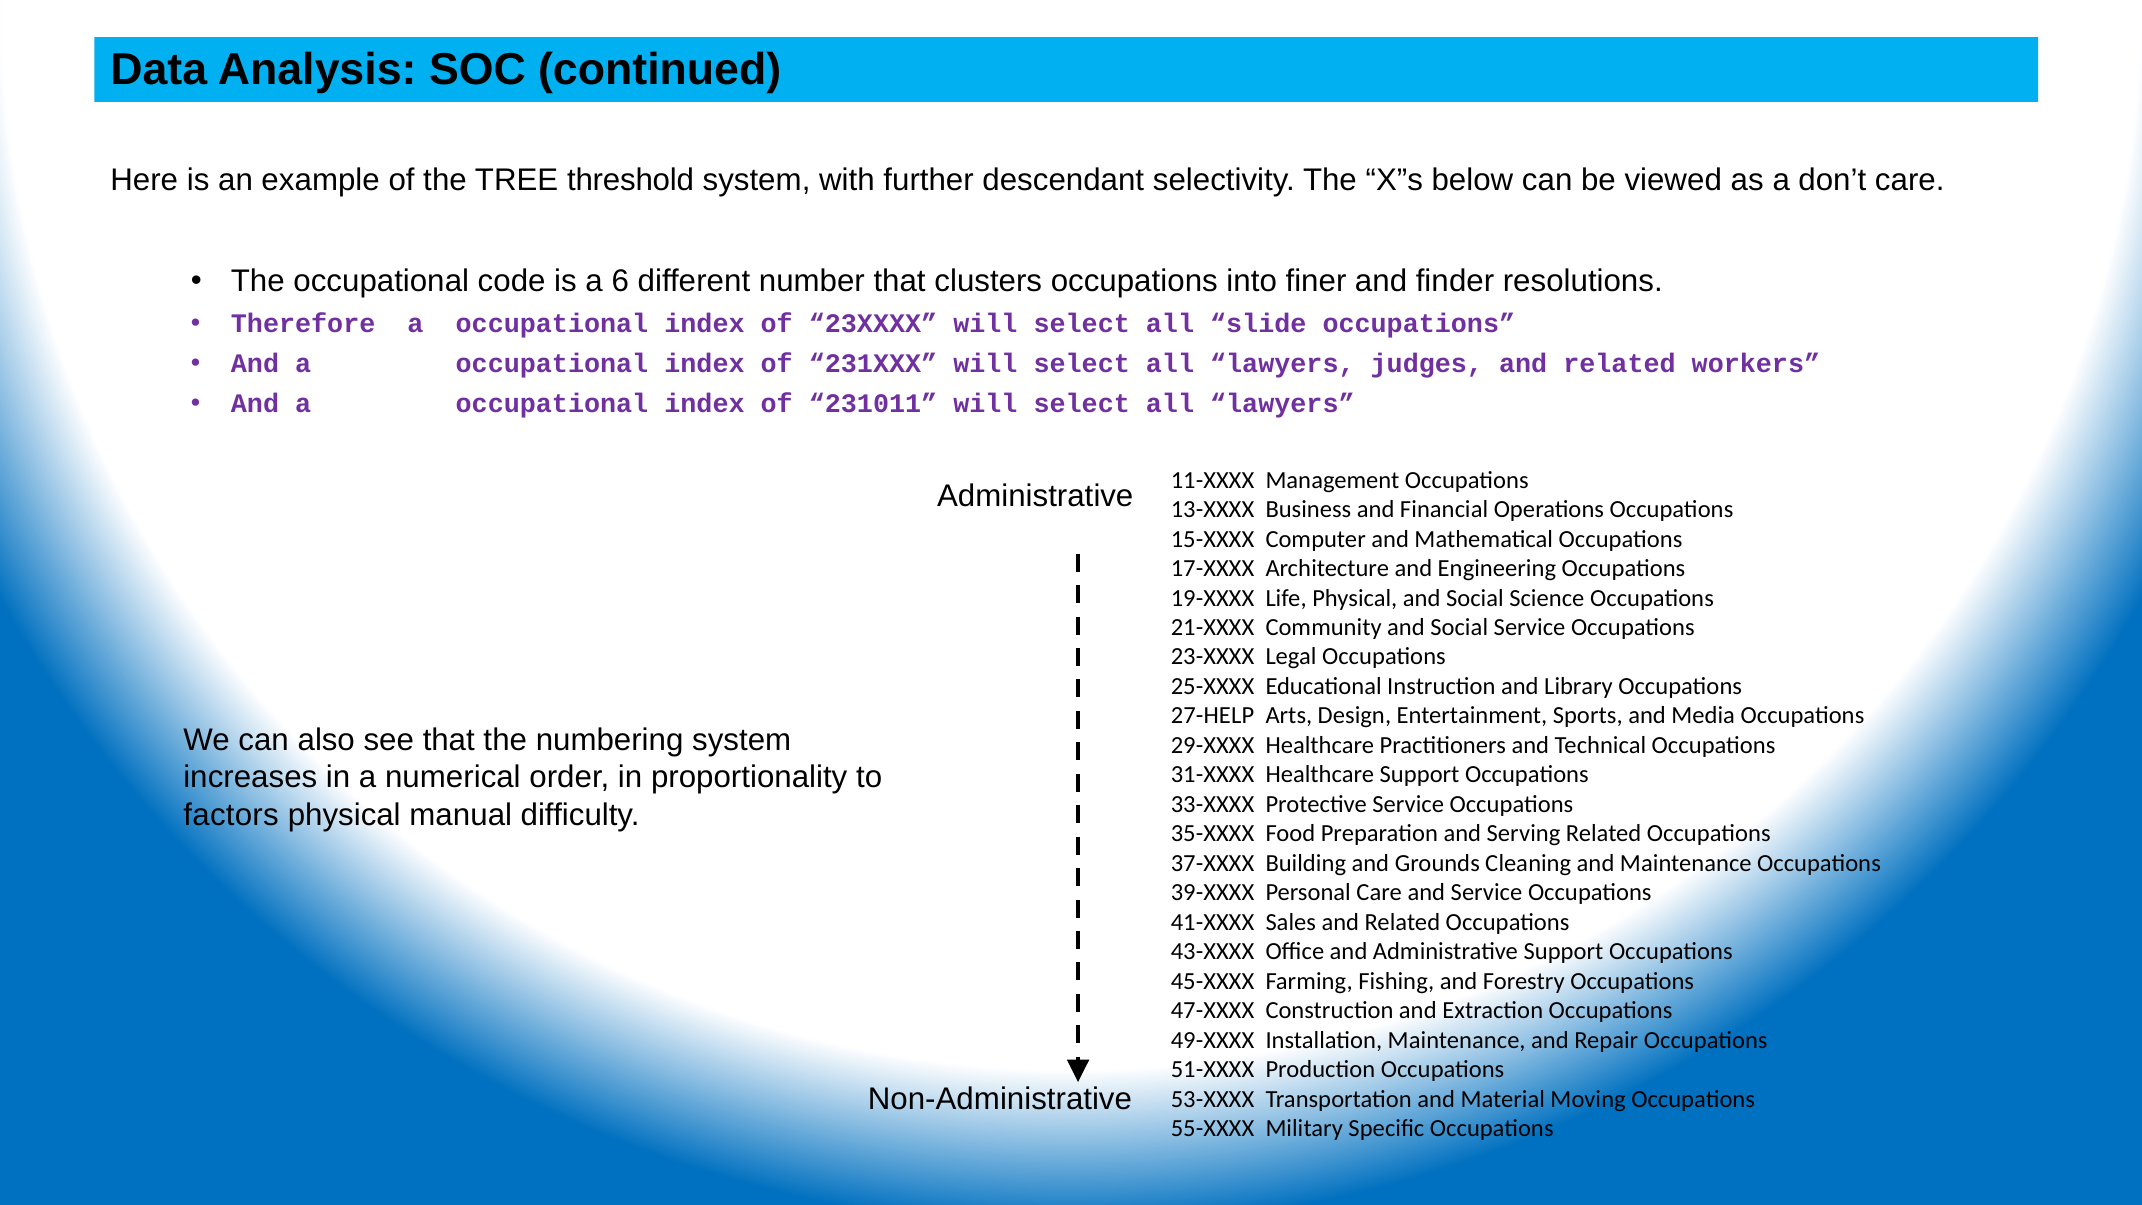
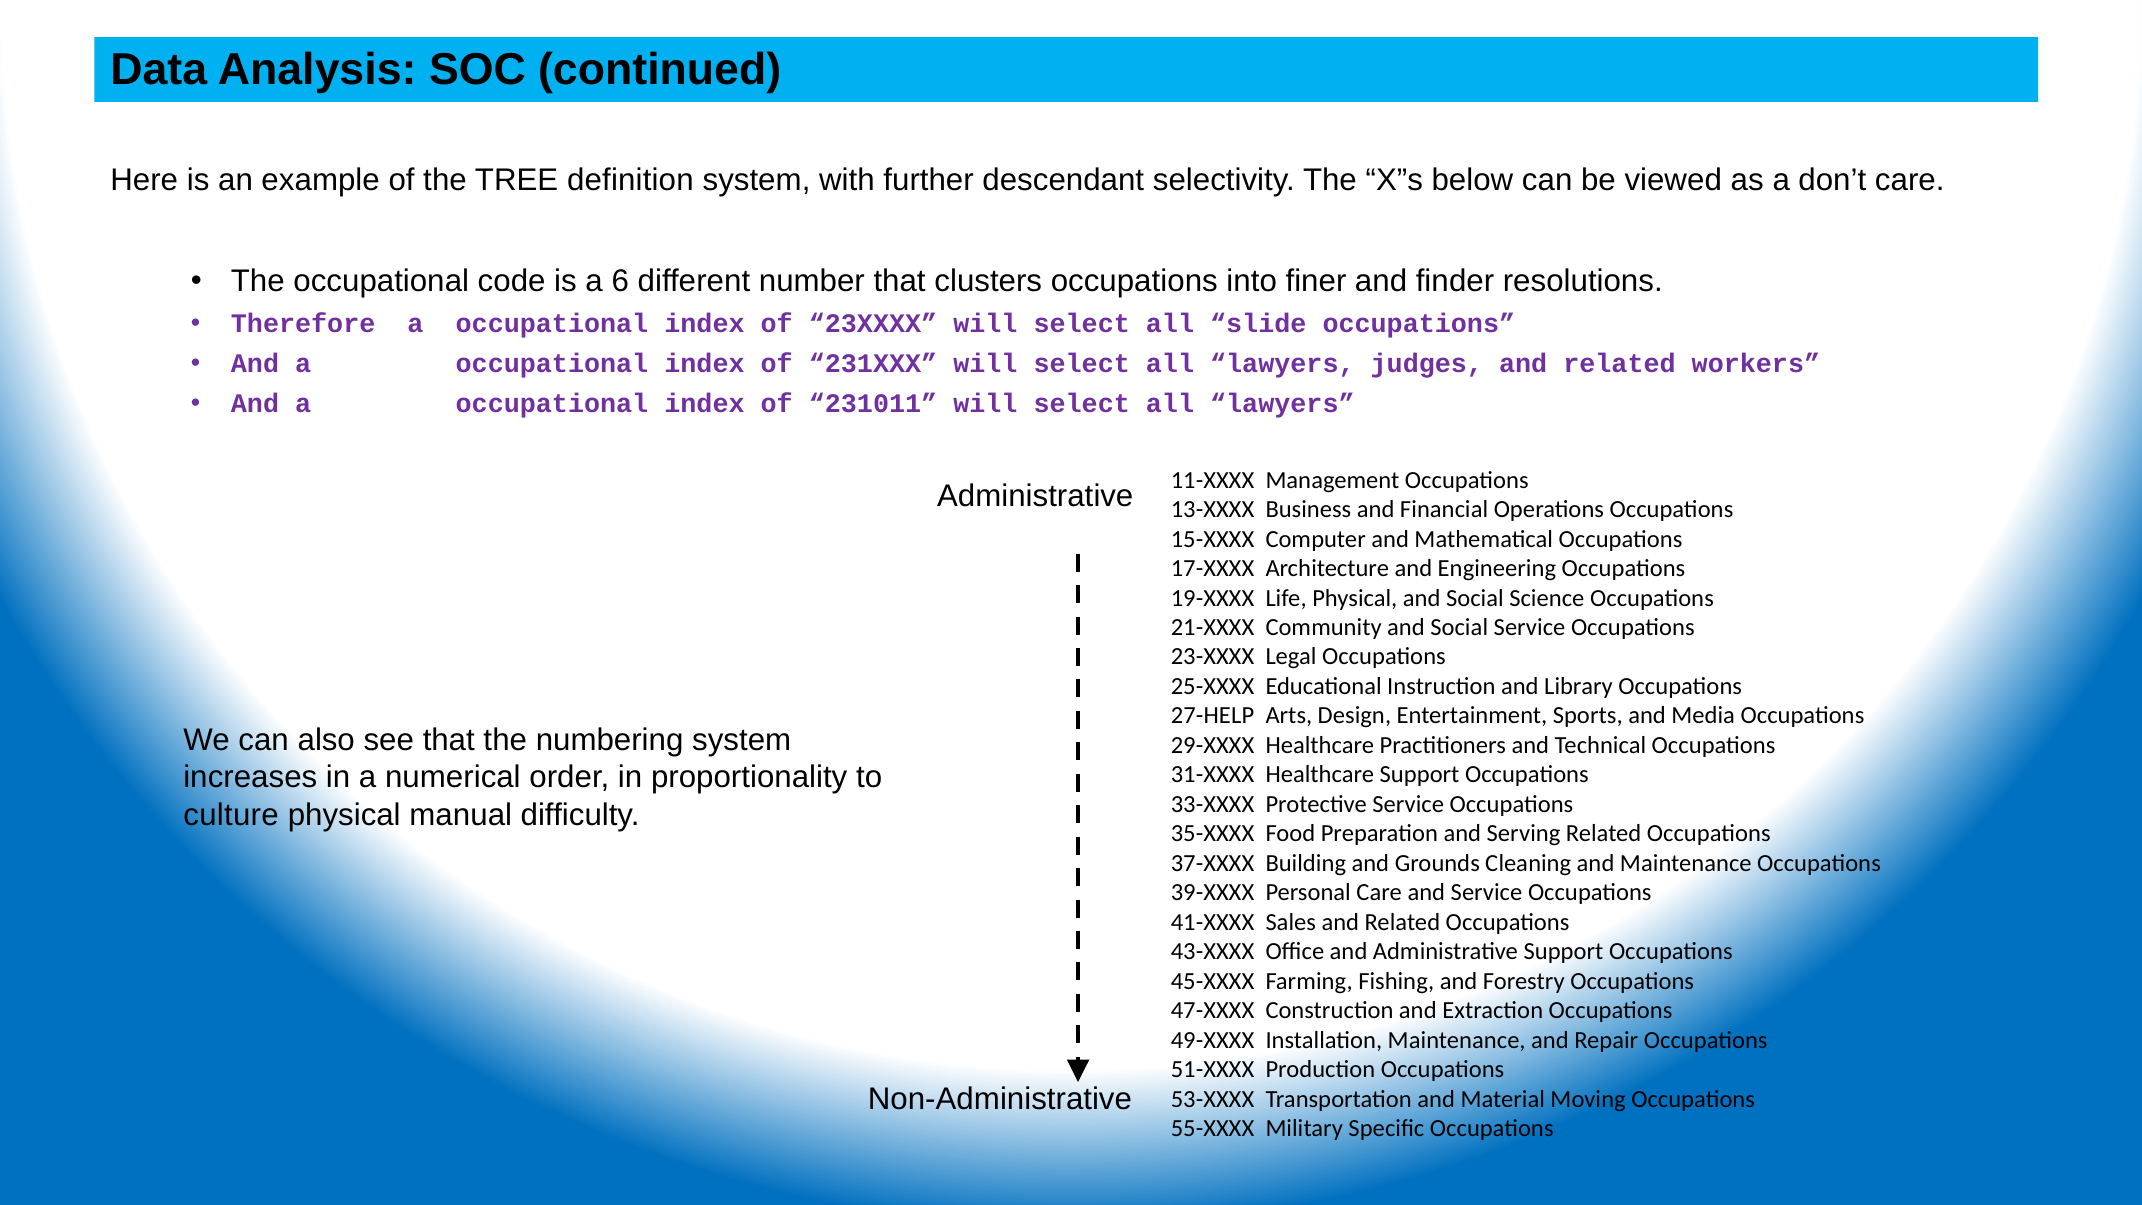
threshold: threshold -> definition (630, 180)
factors: factors -> culture (231, 815)
